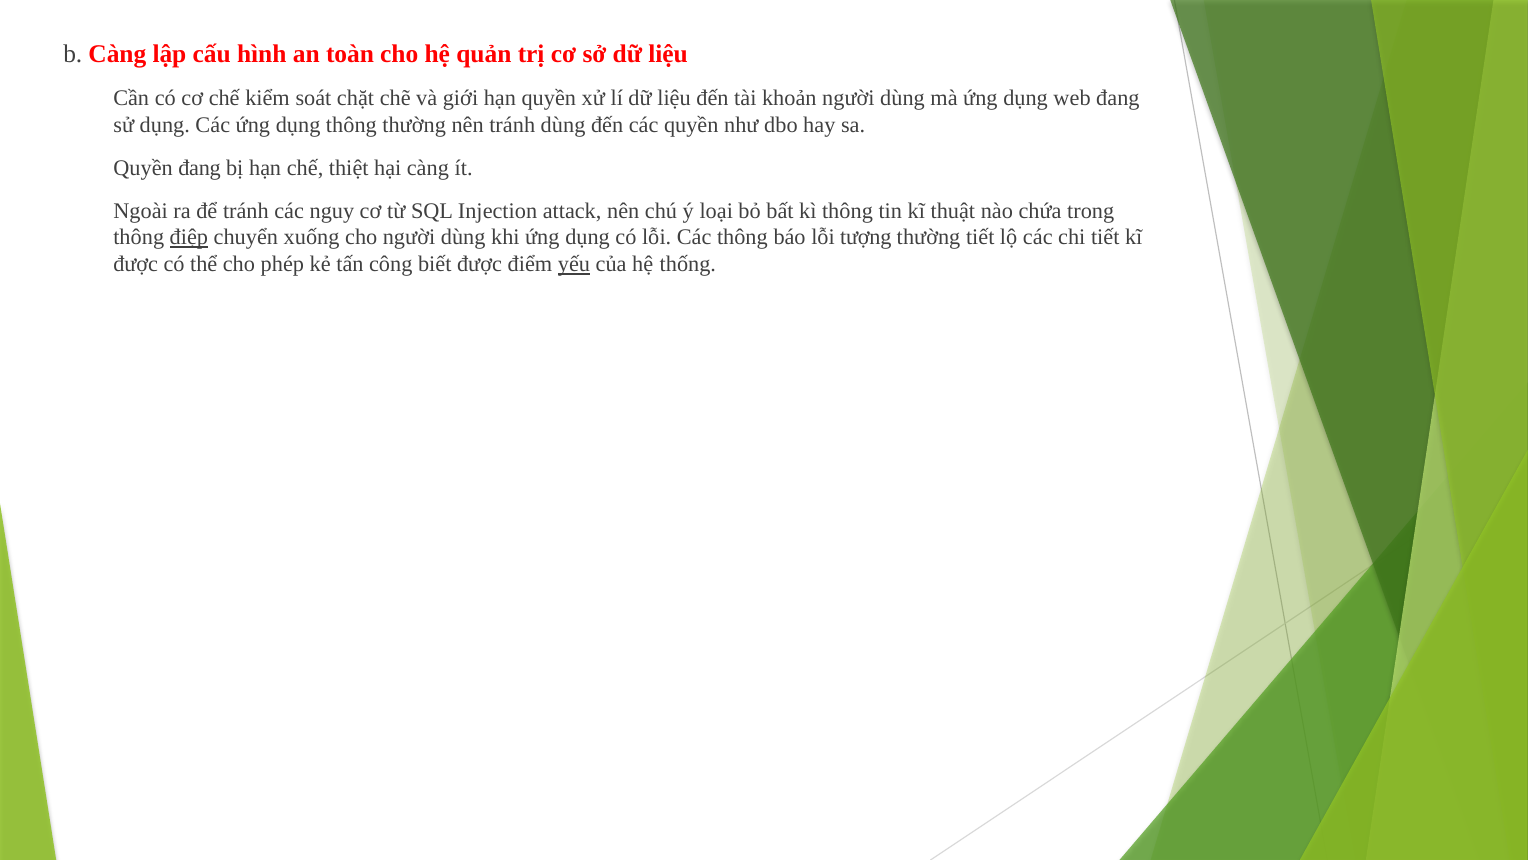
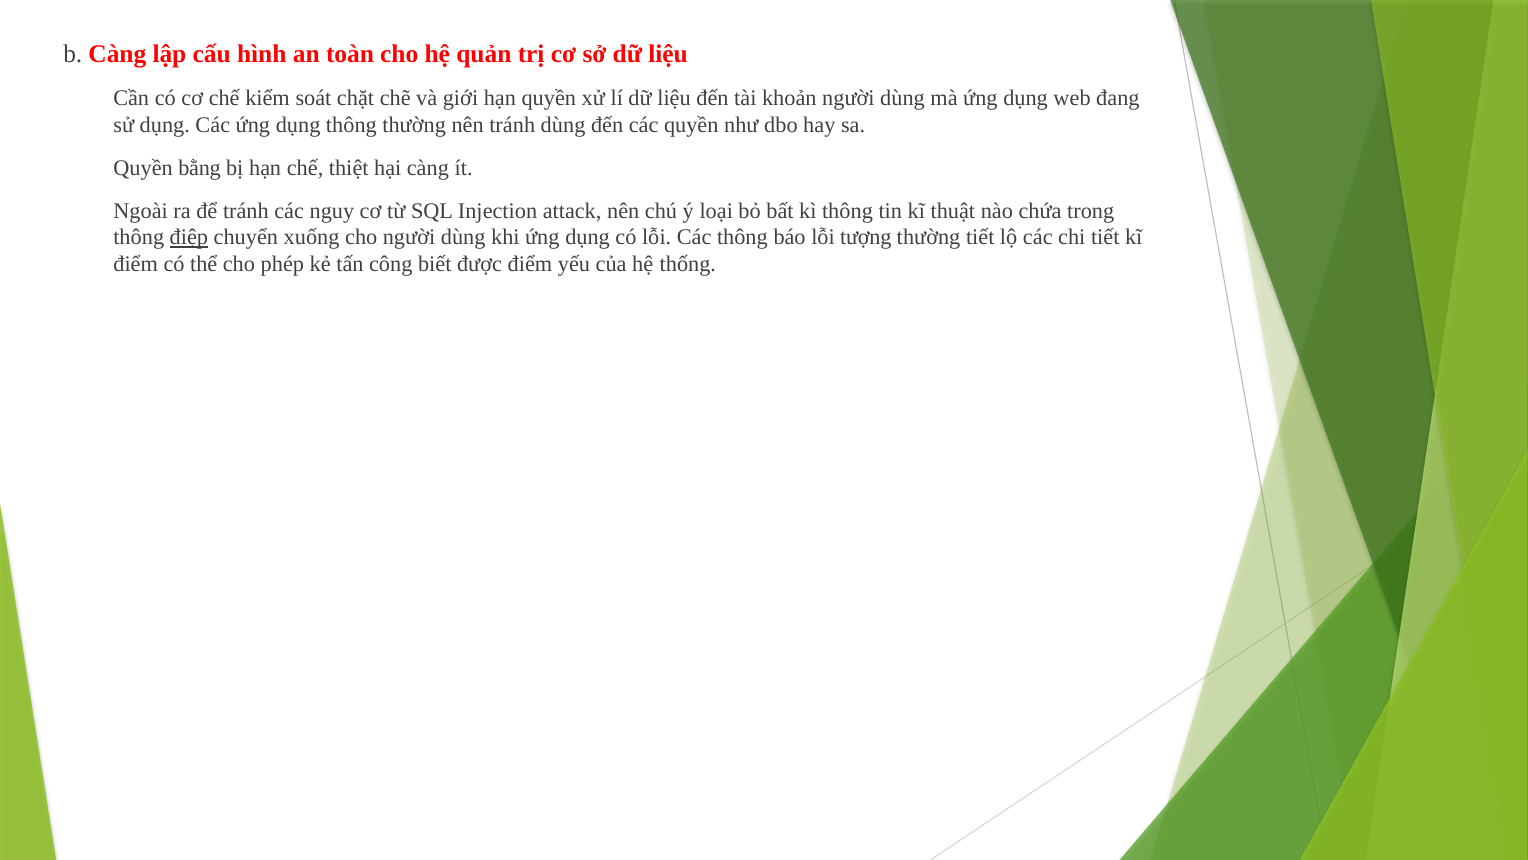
Quyền đang: đang -> bằng (200, 168)
được: được -> điểm (136, 264)
yếu underline: present -> none (574, 264)
